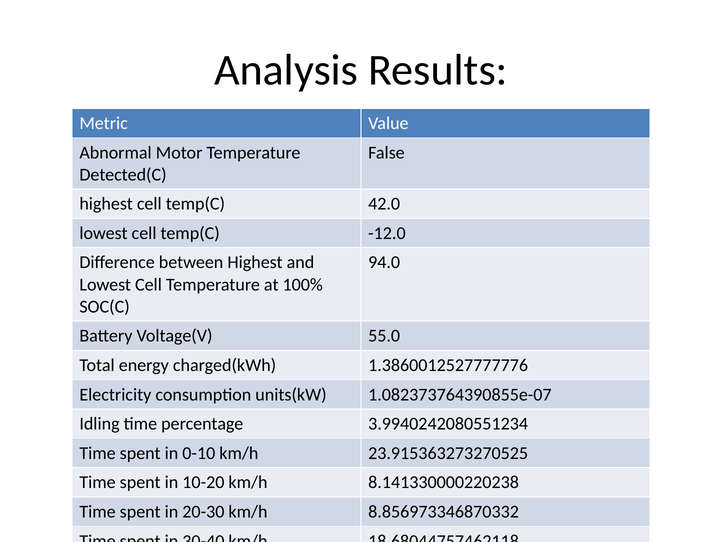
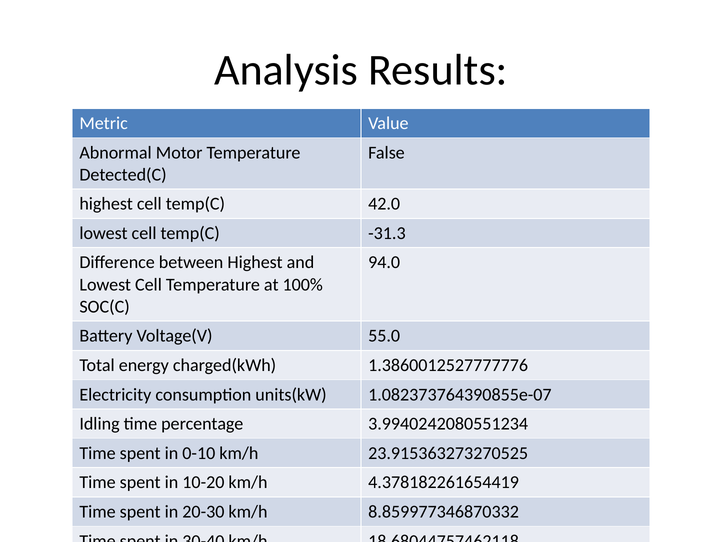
-12.0: -12.0 -> -31.3 (387, 233)
8.141330000220238: 8.141330000220238 -> 4.378182261654419 (444, 482)
8.856973346870332: 8.856973346870332 -> 8.859977346870332 (444, 511)
